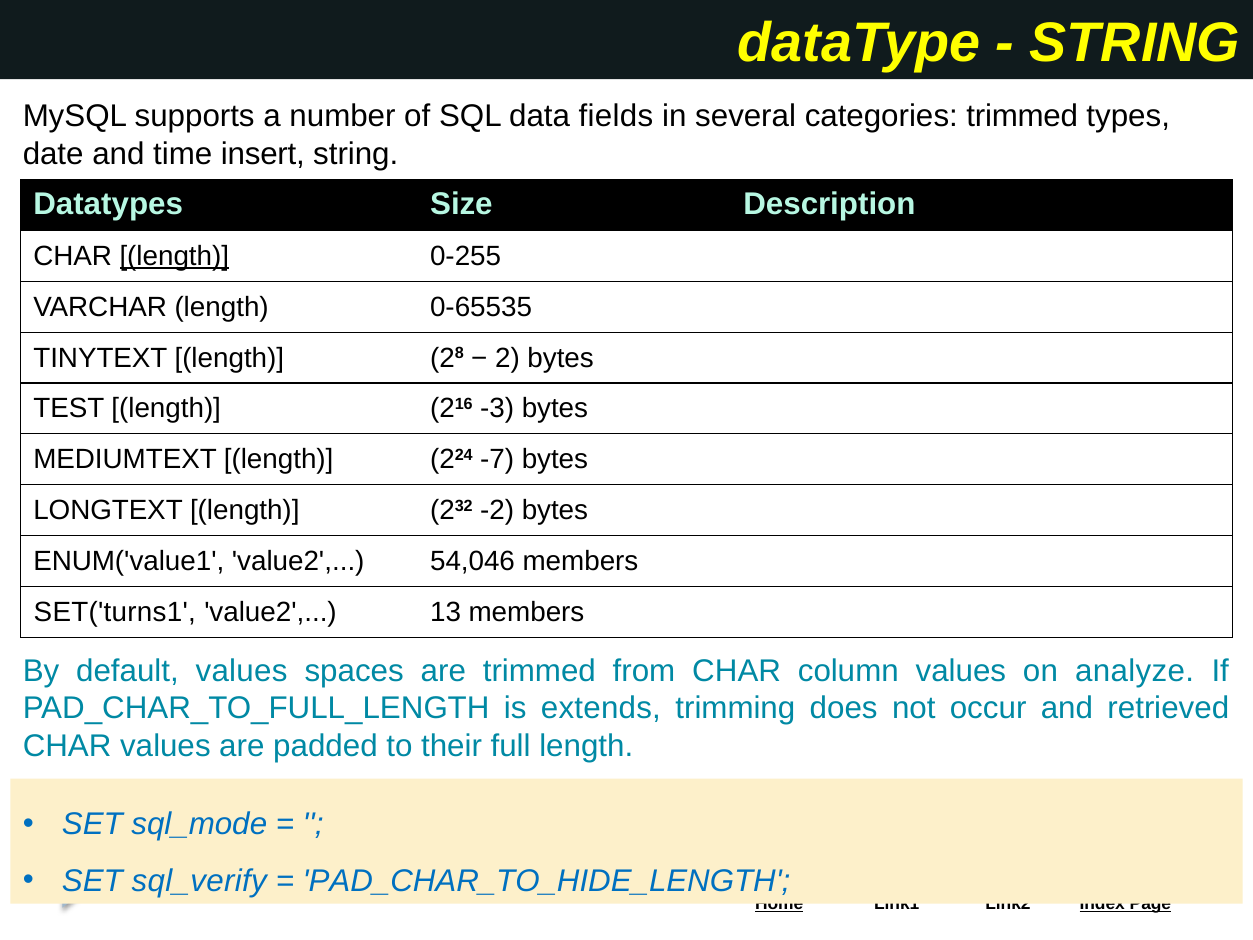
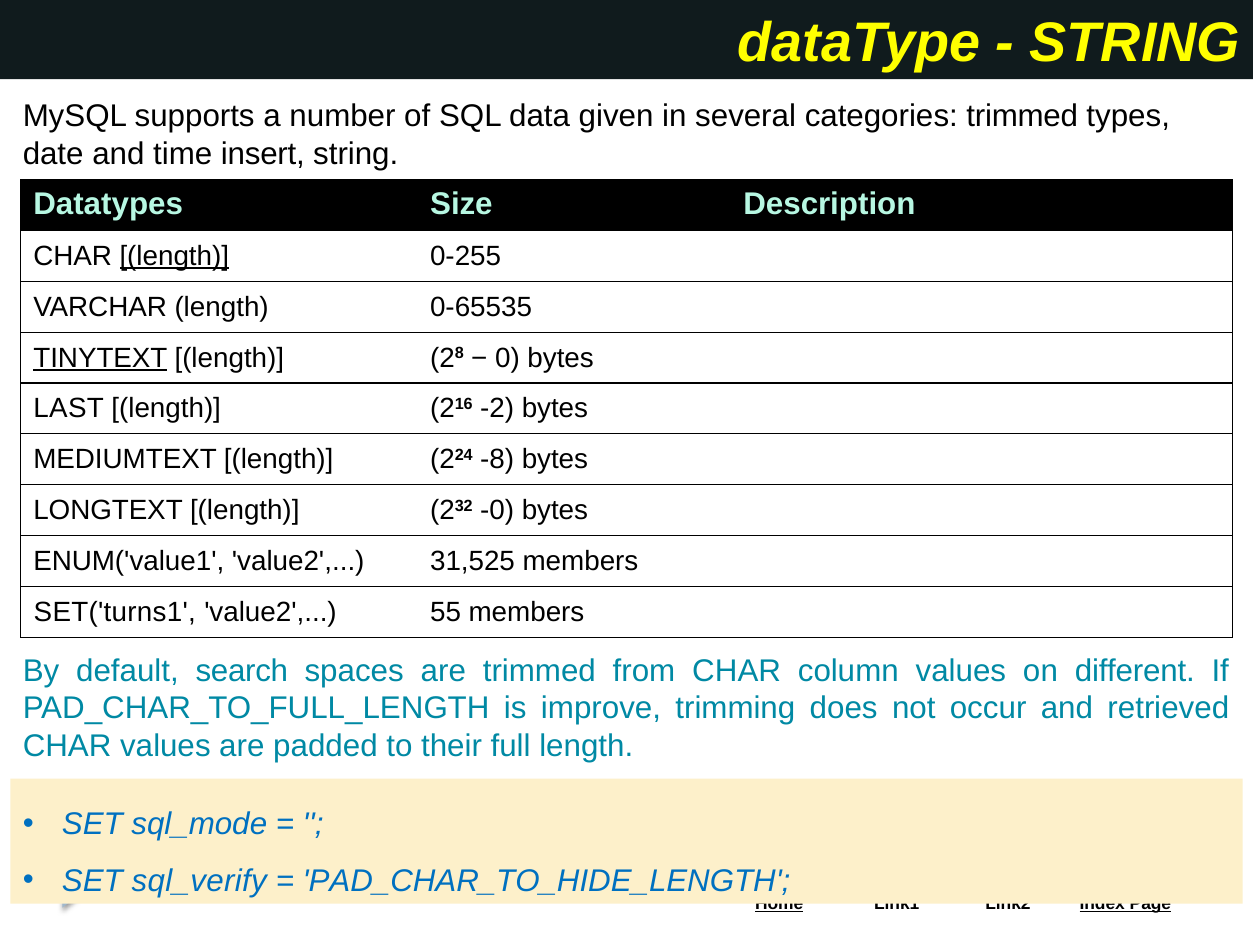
fields: fields -> given (616, 116)
TINYTEXT underline: none -> present (100, 358)
2: 2 -> 0 (507, 358)
TEST: TEST -> LAST (69, 409)
-3: -3 -> -2 (497, 409)
-7: -7 -> -8 (497, 459)
-2: -2 -> -0 (497, 510)
54,046: 54,046 -> 31,525 (473, 561)
13: 13 -> 55 (446, 612)
default values: values -> search (242, 671)
analyze: analyze -> different (1135, 671)
extends: extends -> improve (601, 708)
